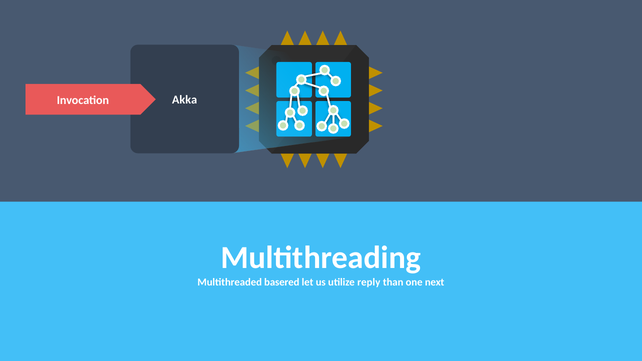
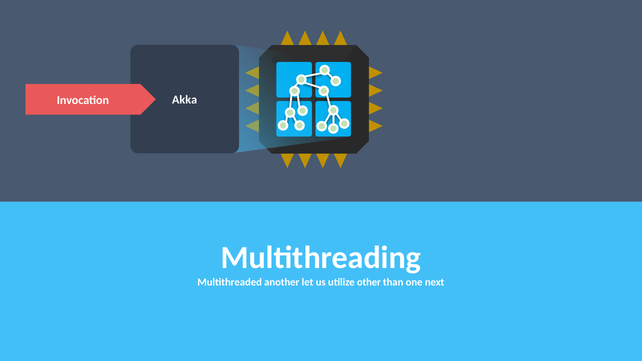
basered: basered -> another (282, 282)
reply: reply -> other (369, 282)
